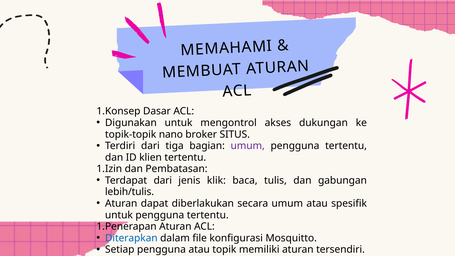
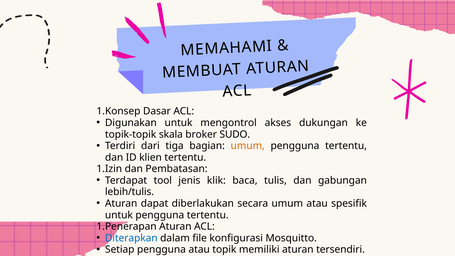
nano: nano -> skala (171, 134)
SITUS: SITUS -> SUDO (235, 134)
umum colour: purple -> orange (248, 146)
Terdapat dari: dari -> tool (163, 180)
